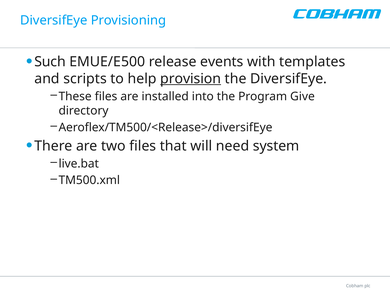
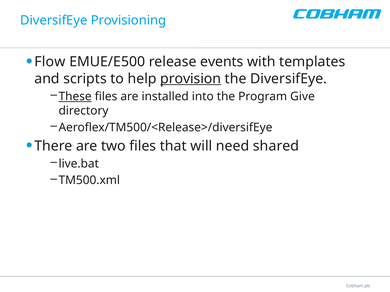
Such: Such -> Flow (50, 62)
These underline: none -> present (75, 97)
system: system -> shared (276, 146)
